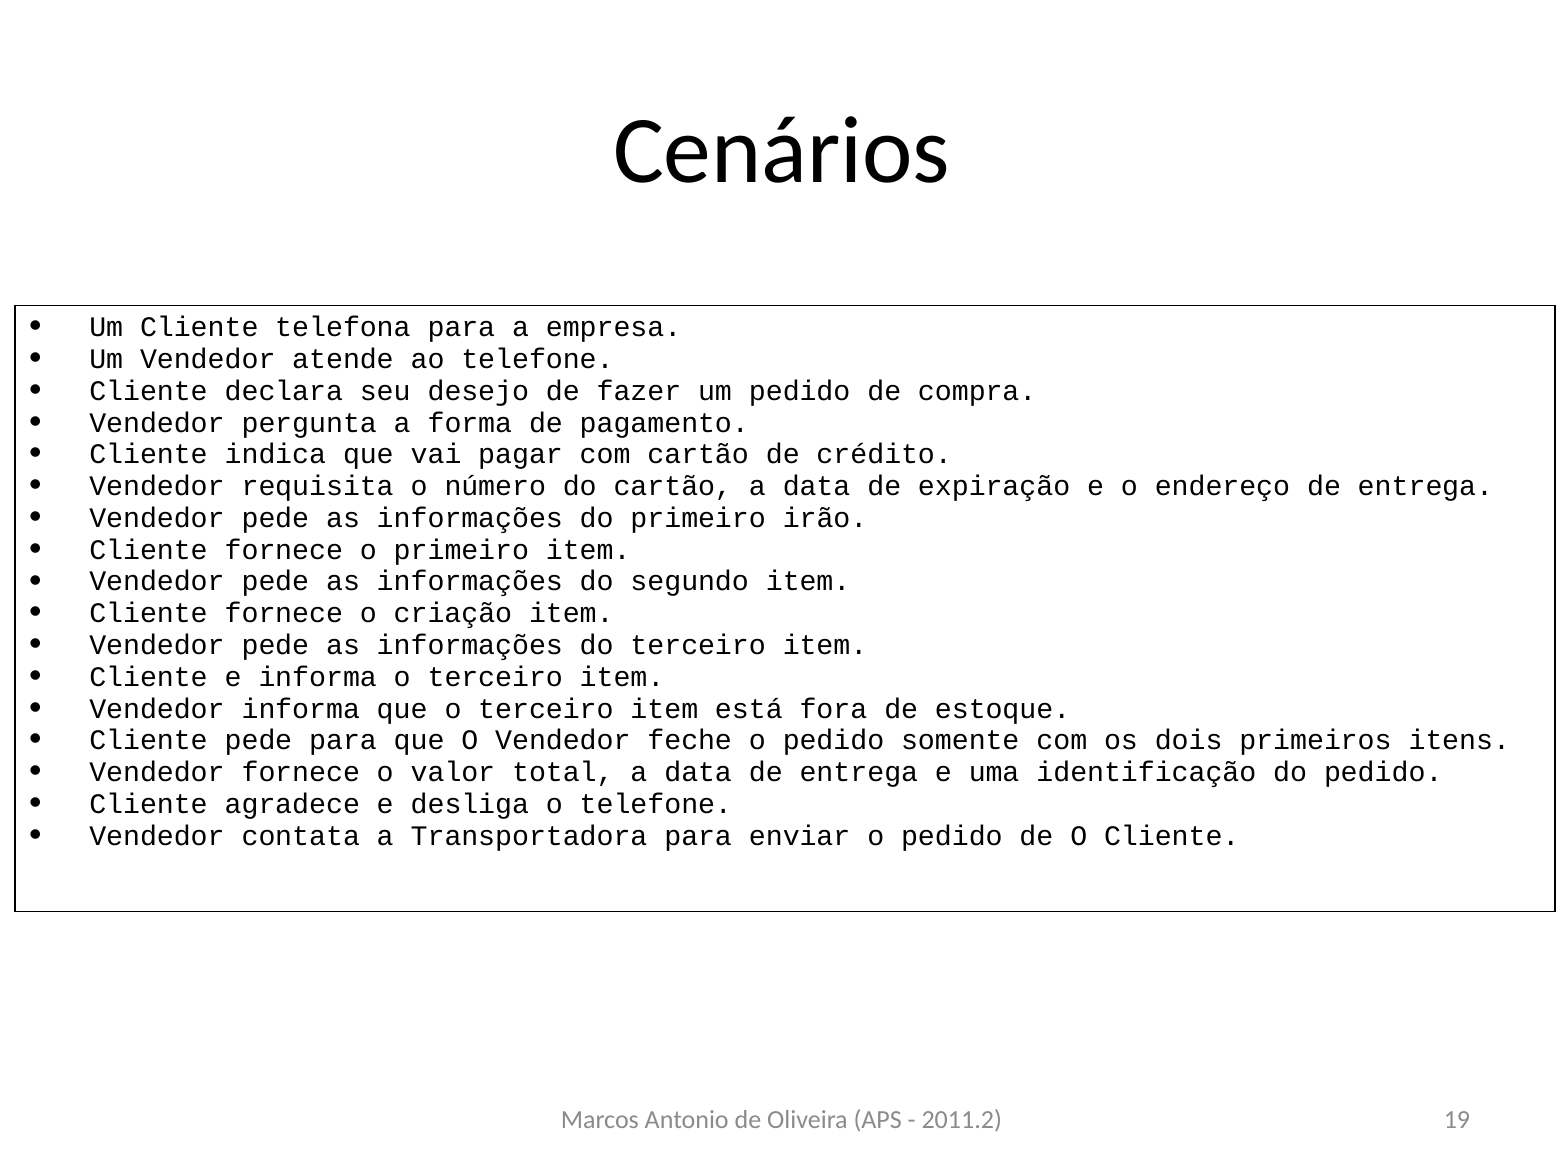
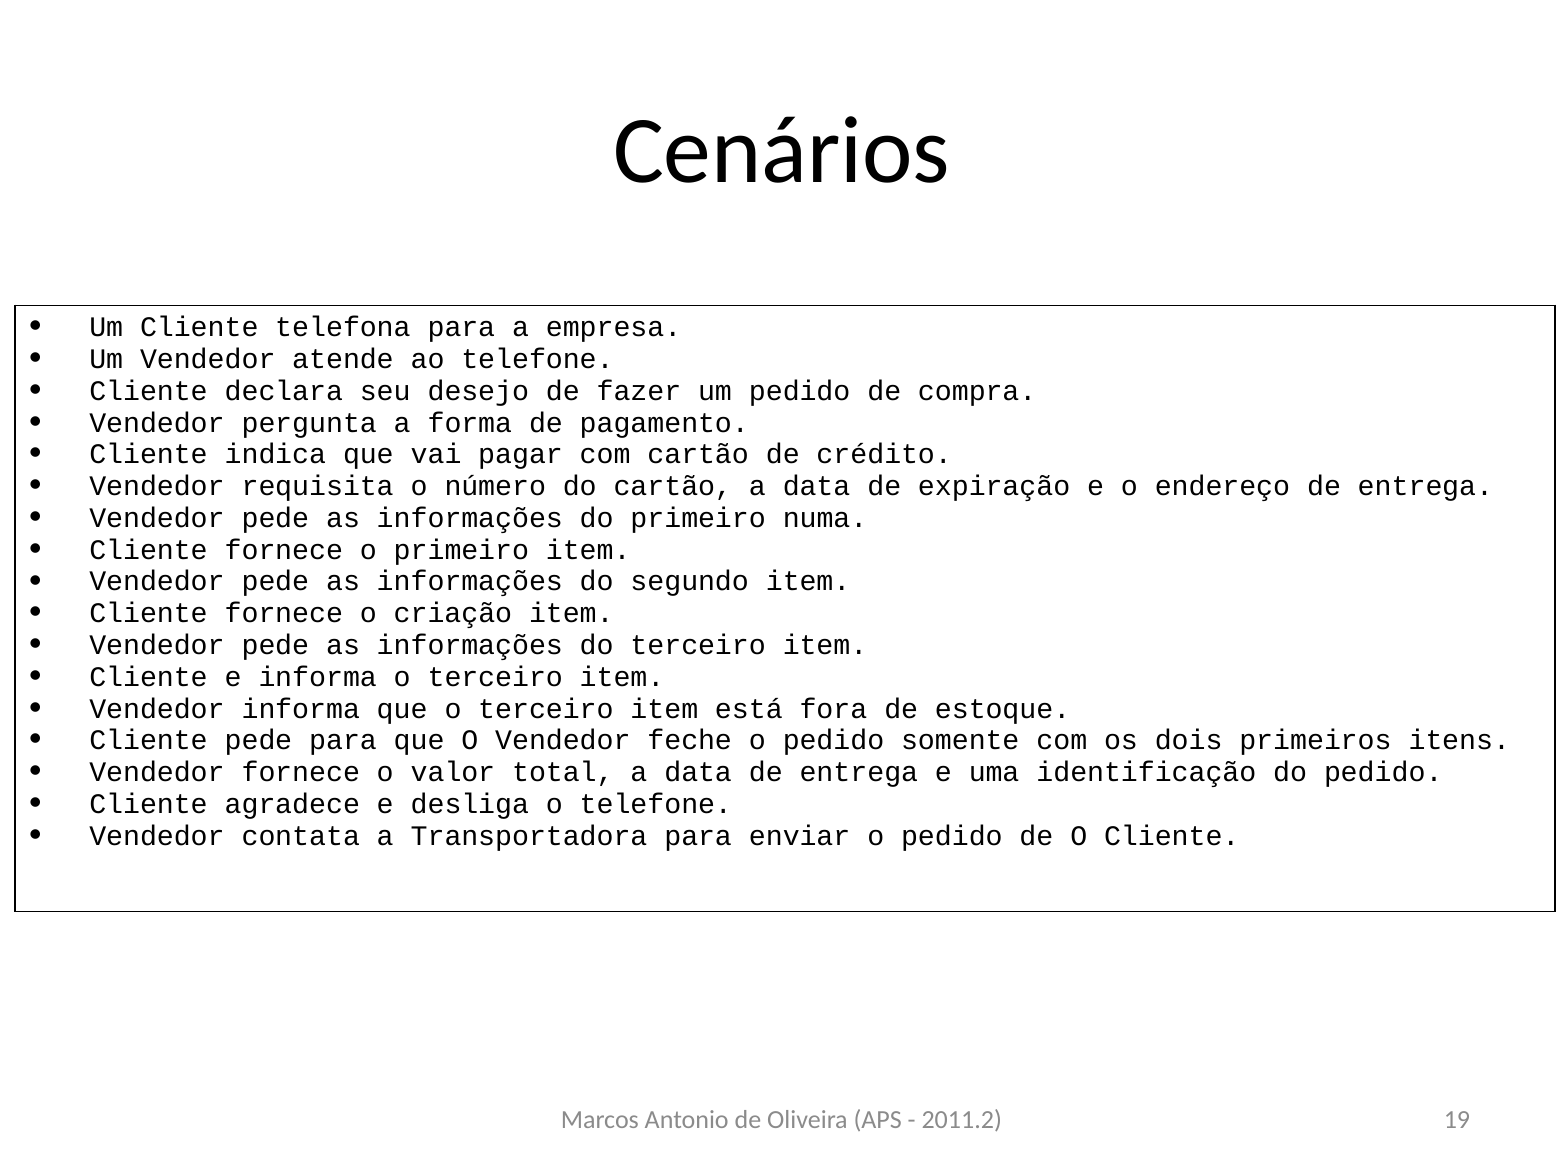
irão: irão -> numa (825, 518)
